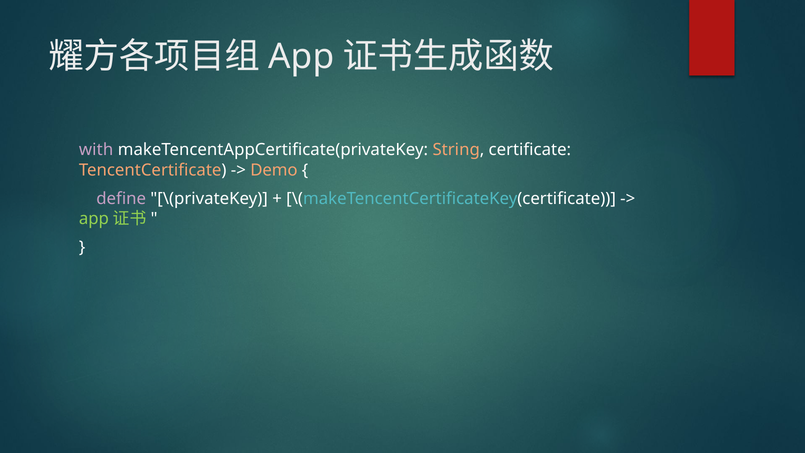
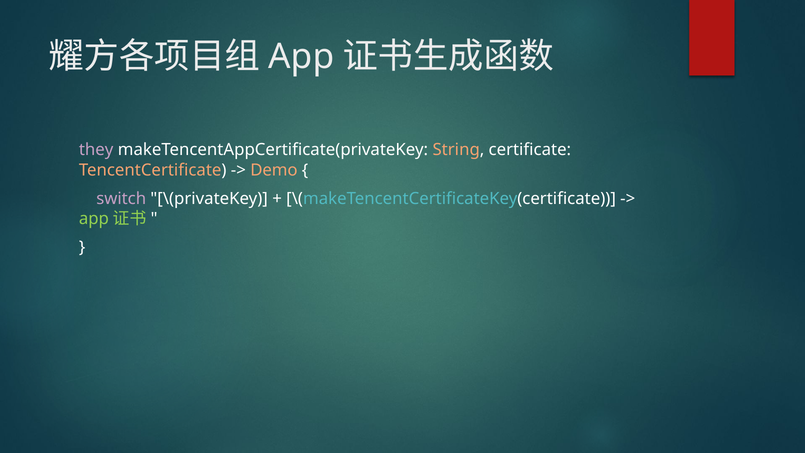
with: with -> they (96, 150)
define: define -> switch (121, 198)
